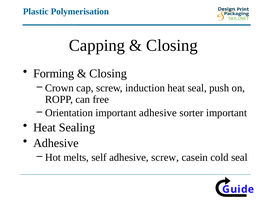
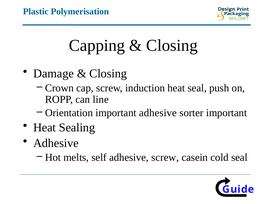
Forming: Forming -> Damage (54, 73)
free: free -> line (101, 99)
